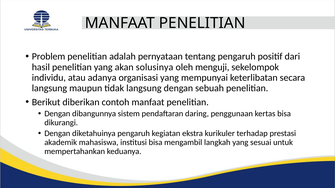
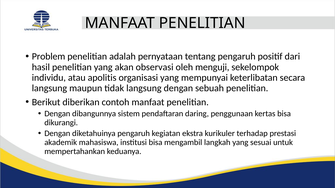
solusinya: solusinya -> observasi (155, 67)
adanya: adanya -> apolitis (102, 78)
